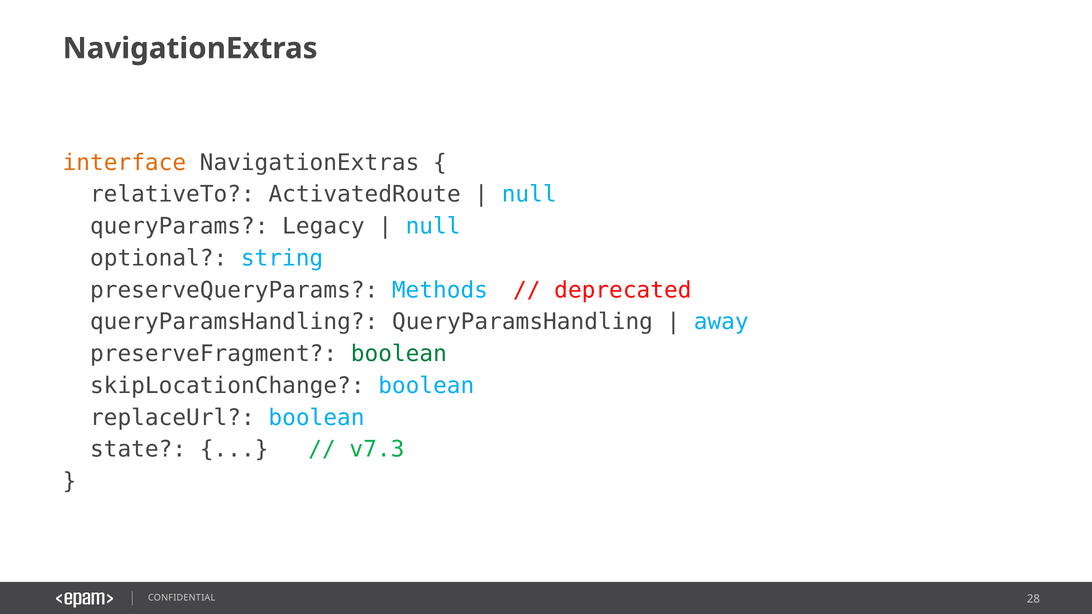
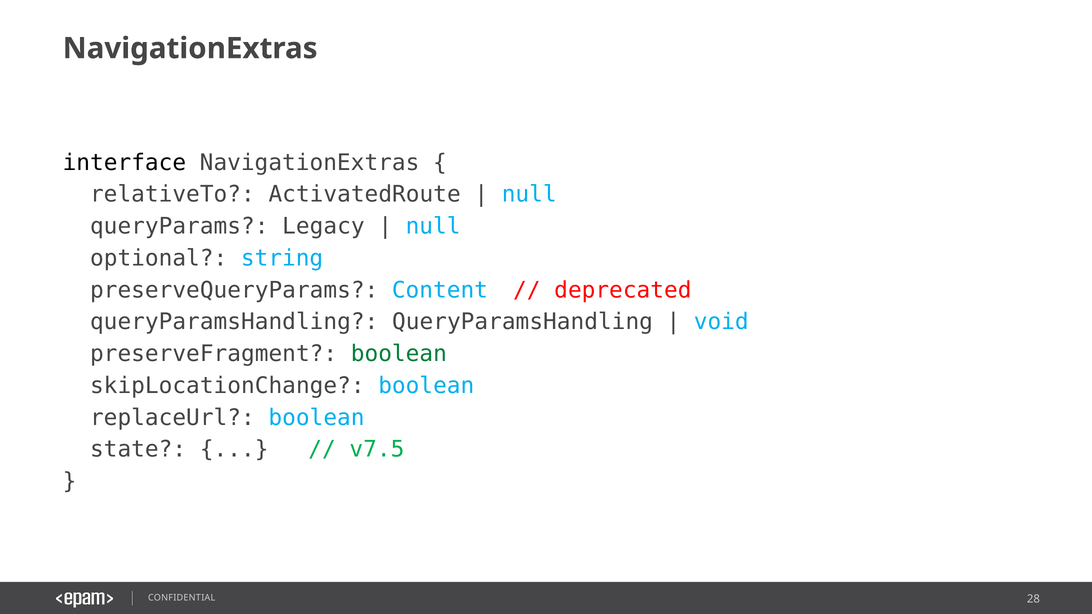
interface colour: orange -> black (124, 163)
Methods: Methods -> Content (440, 290)
away: away -> void (721, 322)
v7.3: v7.3 -> v7.5 (377, 450)
